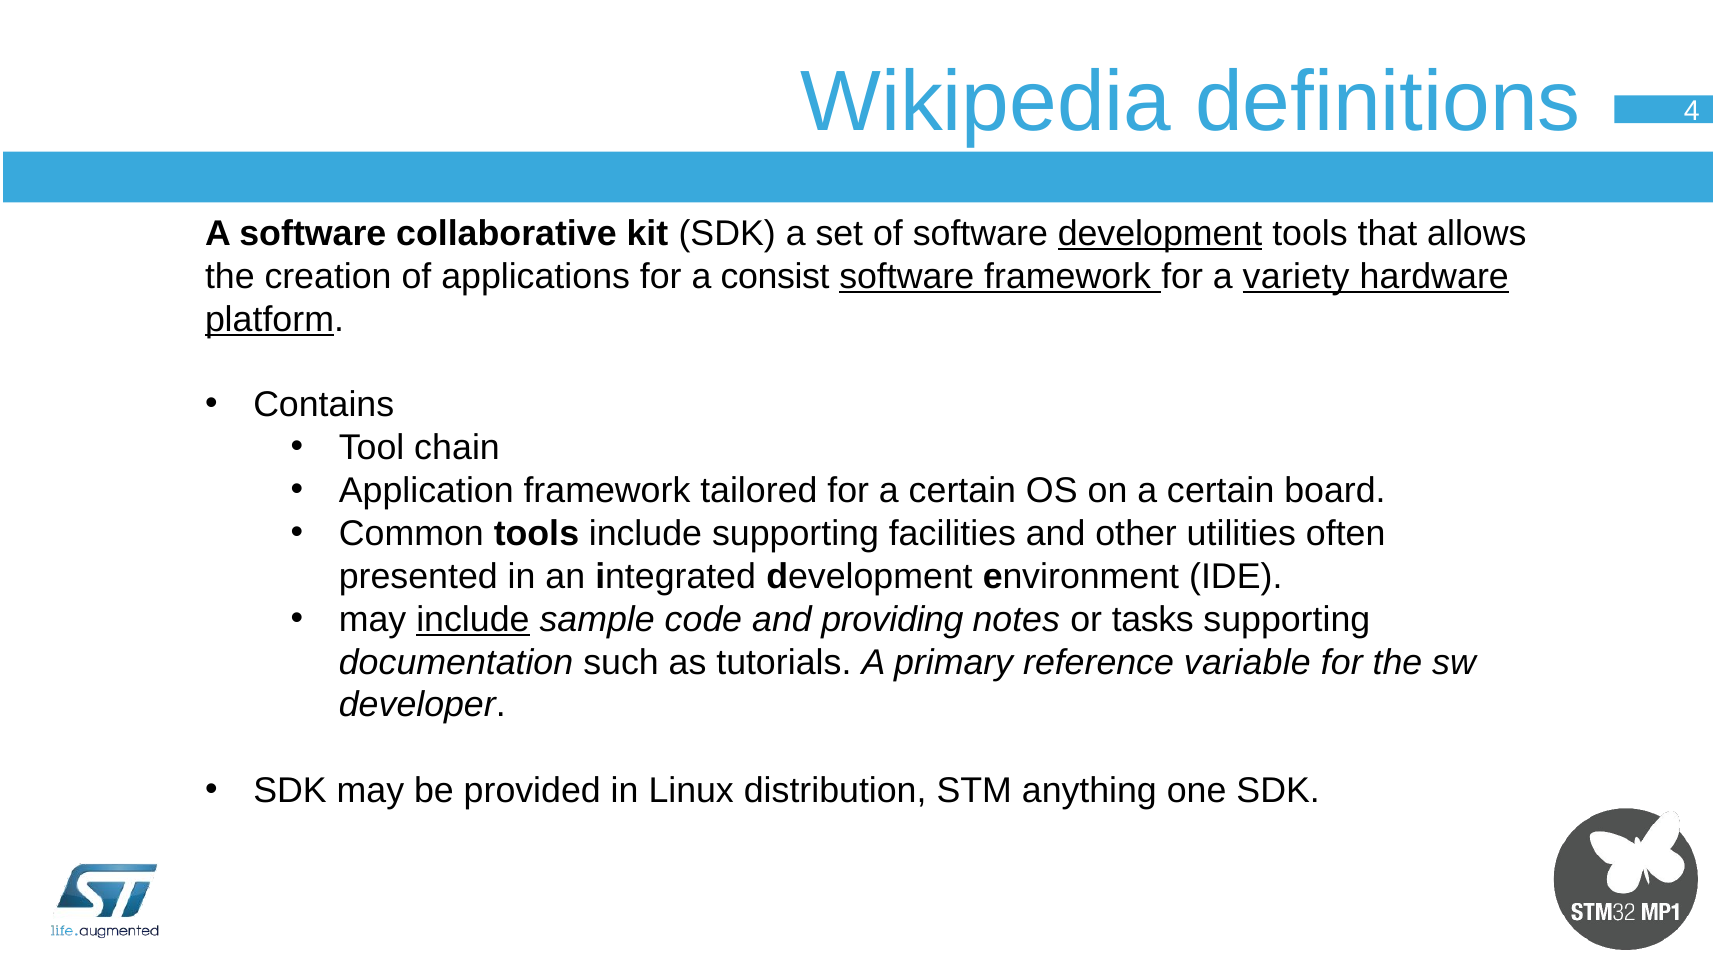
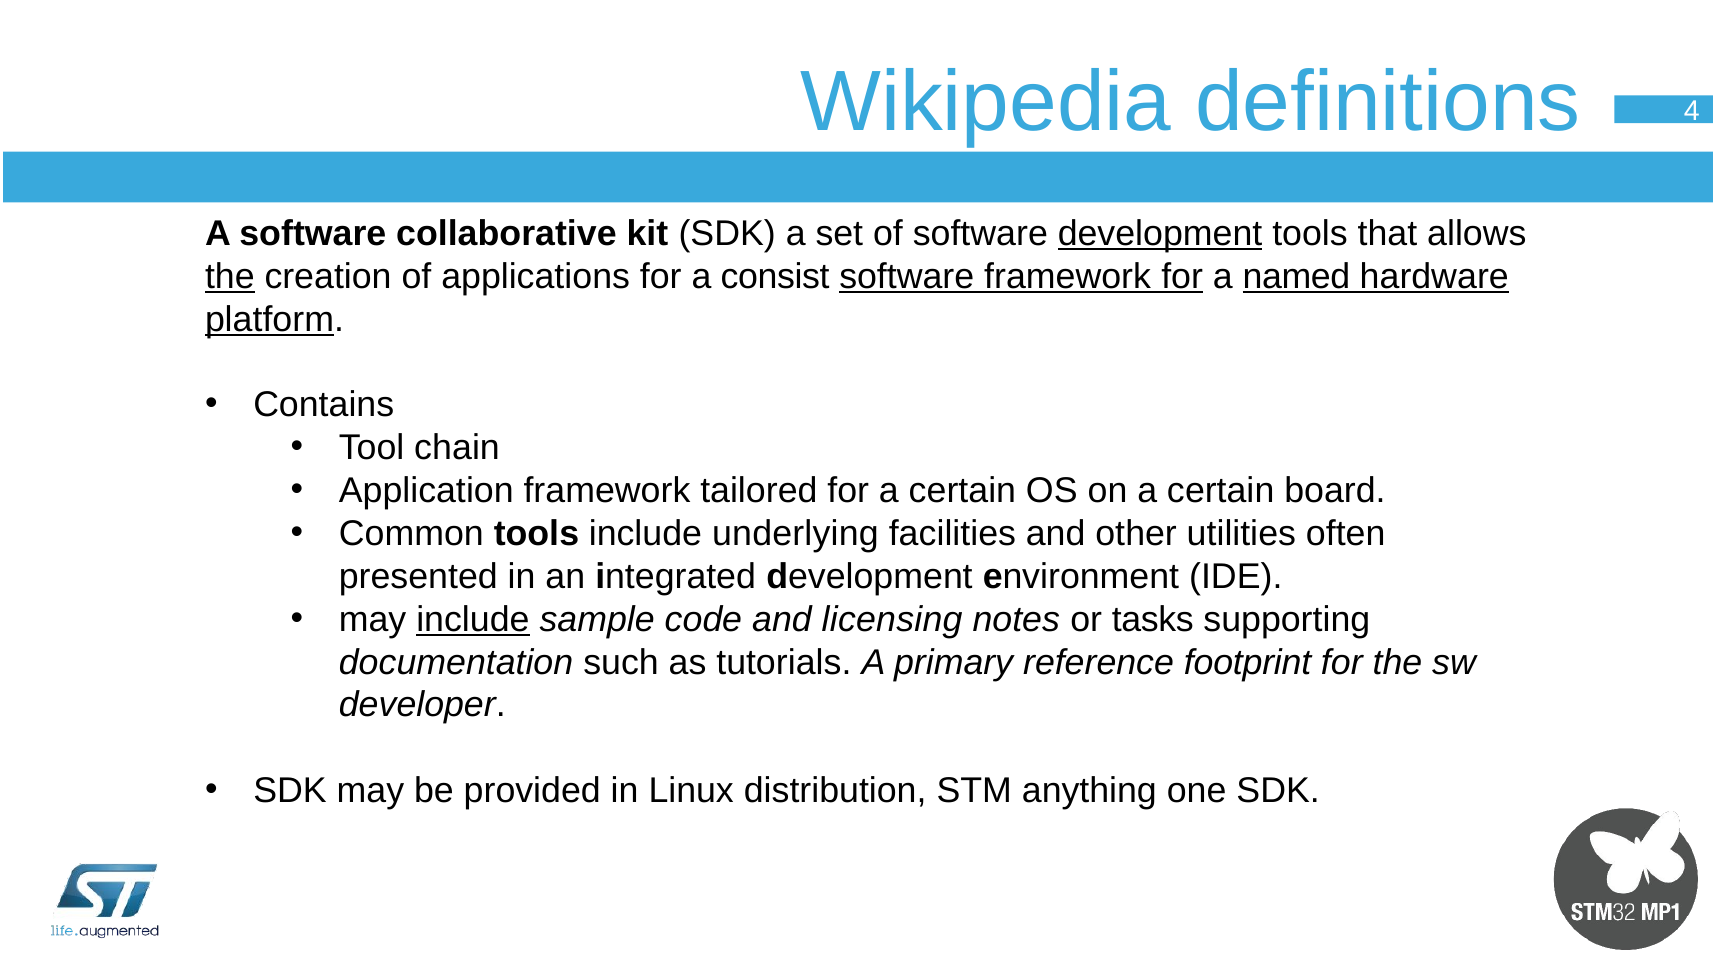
the underline: none -> present (230, 277)
for underline: none -> present (1182, 277)
variety: variety -> named (1296, 277)
include supporting: supporting -> underlying (795, 534)
providing: providing -> licensing (892, 620)
variable: variable -> footprint (1248, 662)
